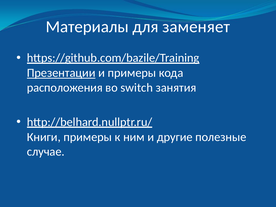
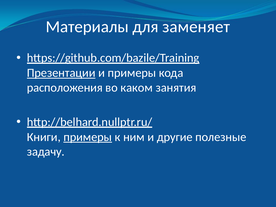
switch: switch -> каком (137, 88)
примеры underline: none -> present (88, 137)
случае: случае -> задачу (46, 152)
